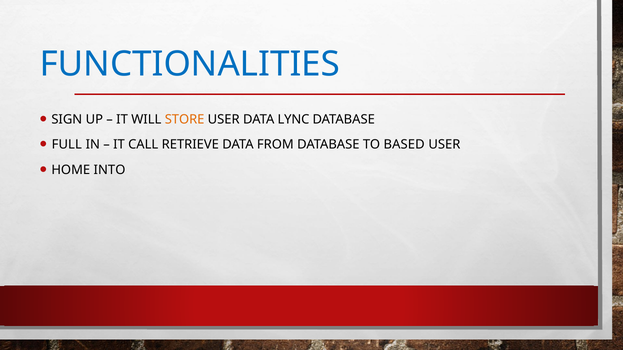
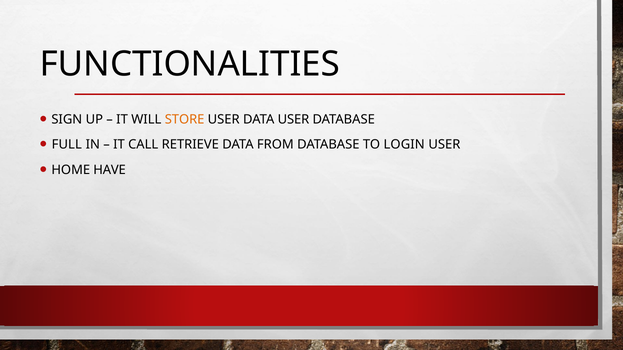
FUNCTIONALITIES colour: blue -> black (190, 64)
DATA LYNC: LYNC -> USER (293, 120)
BASED: BASED -> LOGIN (404, 145)
INTO: INTO -> HAVE (110, 170)
